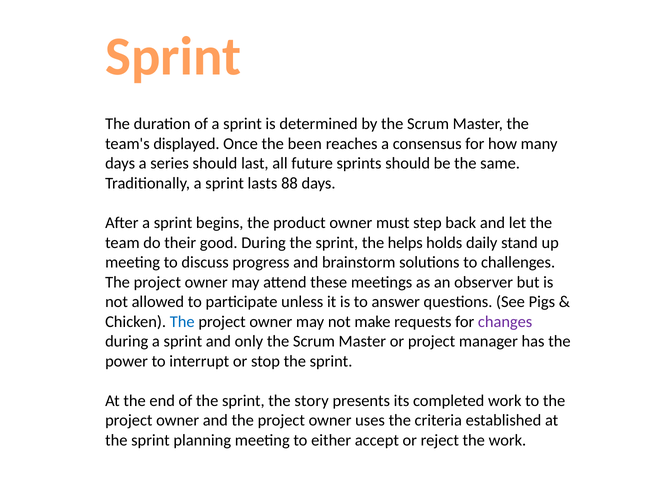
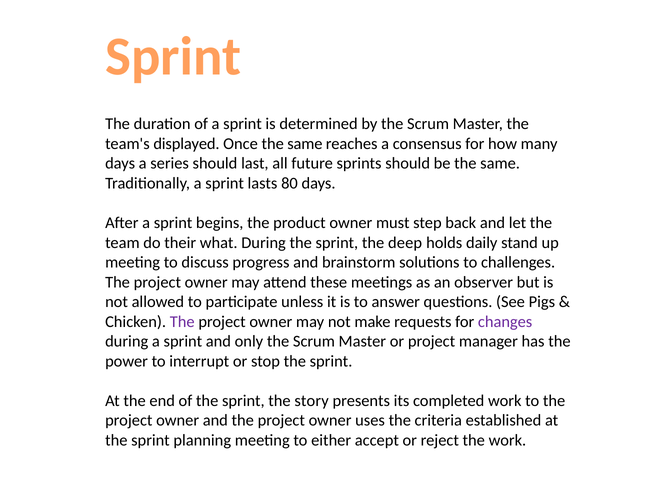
Once the been: been -> same (305, 144)
88: 88 -> 80 (289, 183)
good: good -> what (219, 242)
helps: helps -> deep (405, 242)
The colour: blue -> purple (182, 321)
